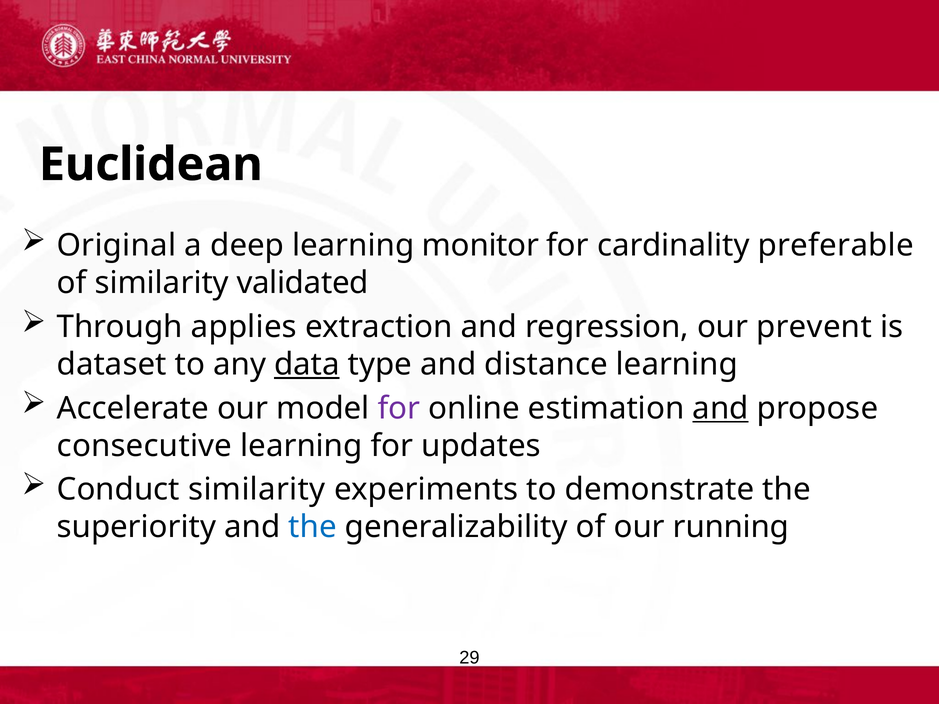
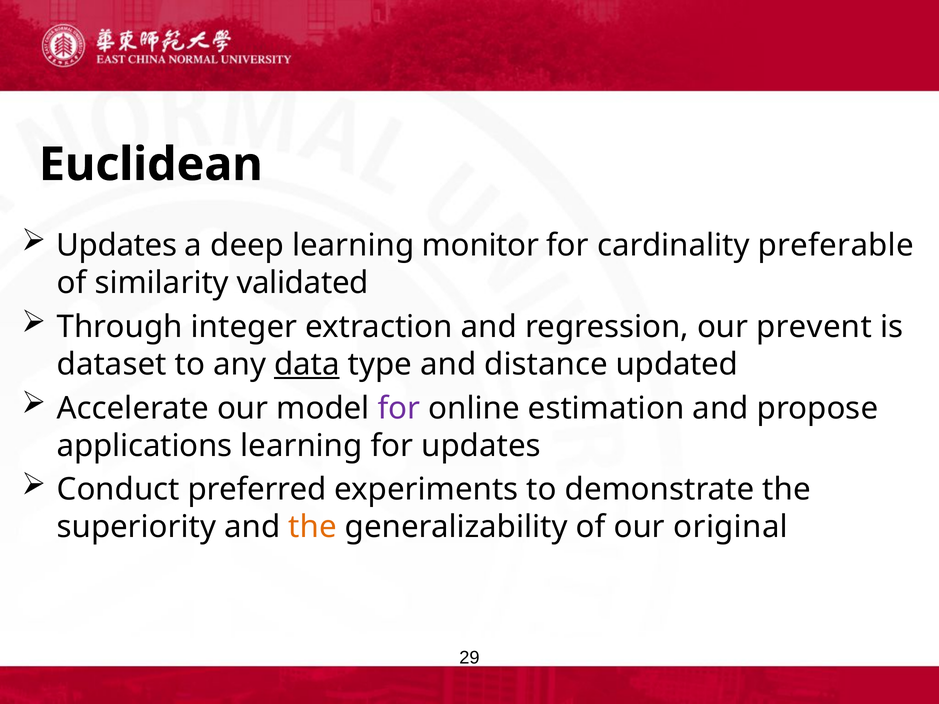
Original: Original -> Updates (117, 246)
applies: applies -> integer (244, 327)
distance learning: learning -> updated (677, 365)
and underline: present -> none (721, 408)
consecutive: consecutive -> applications (145, 446)
Conduct similarity: similarity -> preferred (257, 490)
the colour: blue -> orange (313, 527)
running: running -> original (731, 527)
